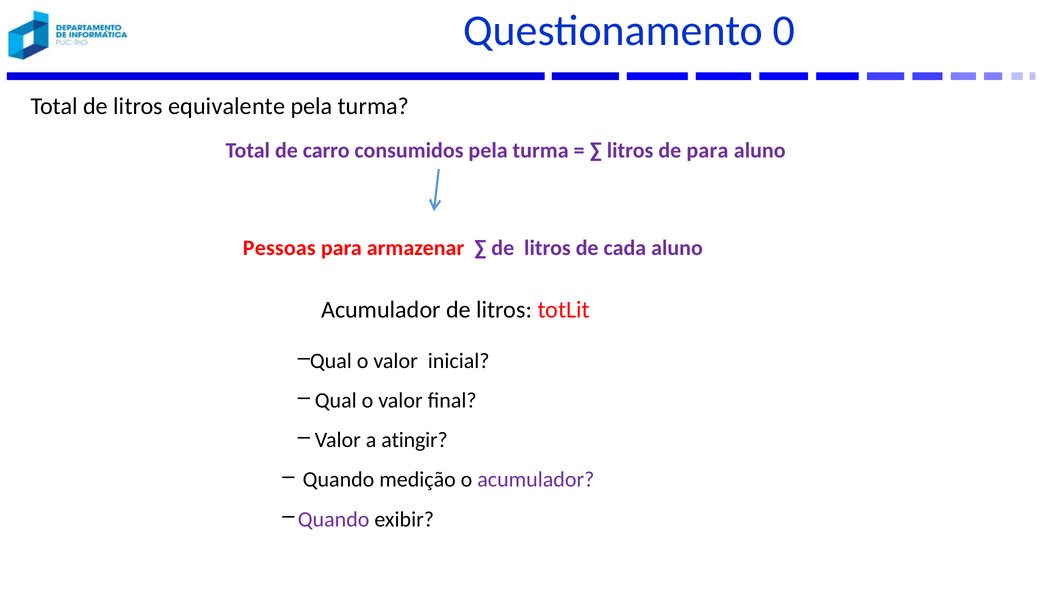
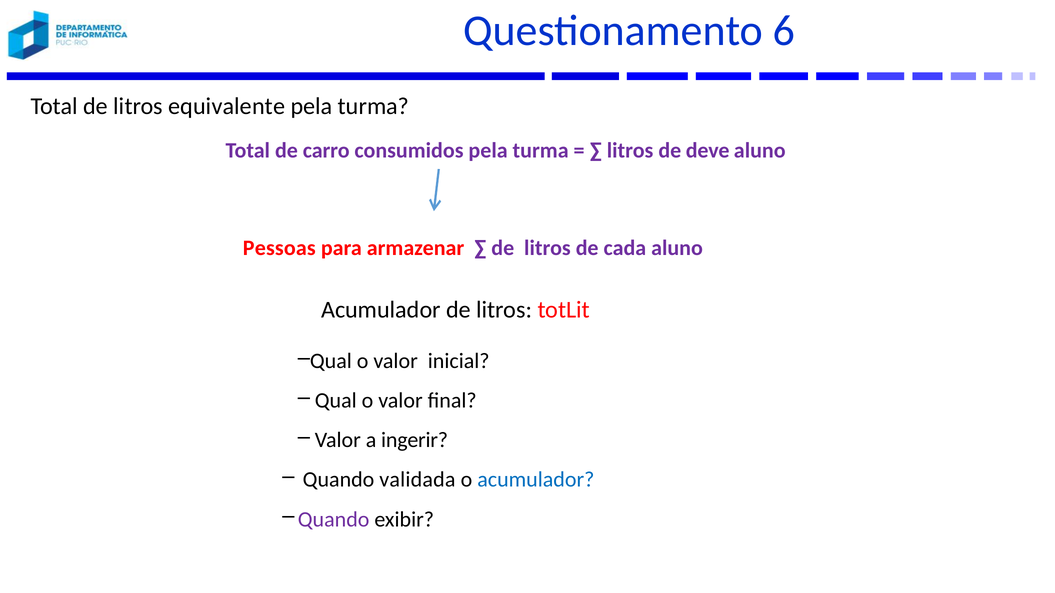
0: 0 -> 6 (784, 31)
de para: para -> deve (708, 151)
atingir: atingir -> ingerir (415, 441)
medição: medição -> validada (417, 480)
acumulador colour: purple -> blue (536, 480)
